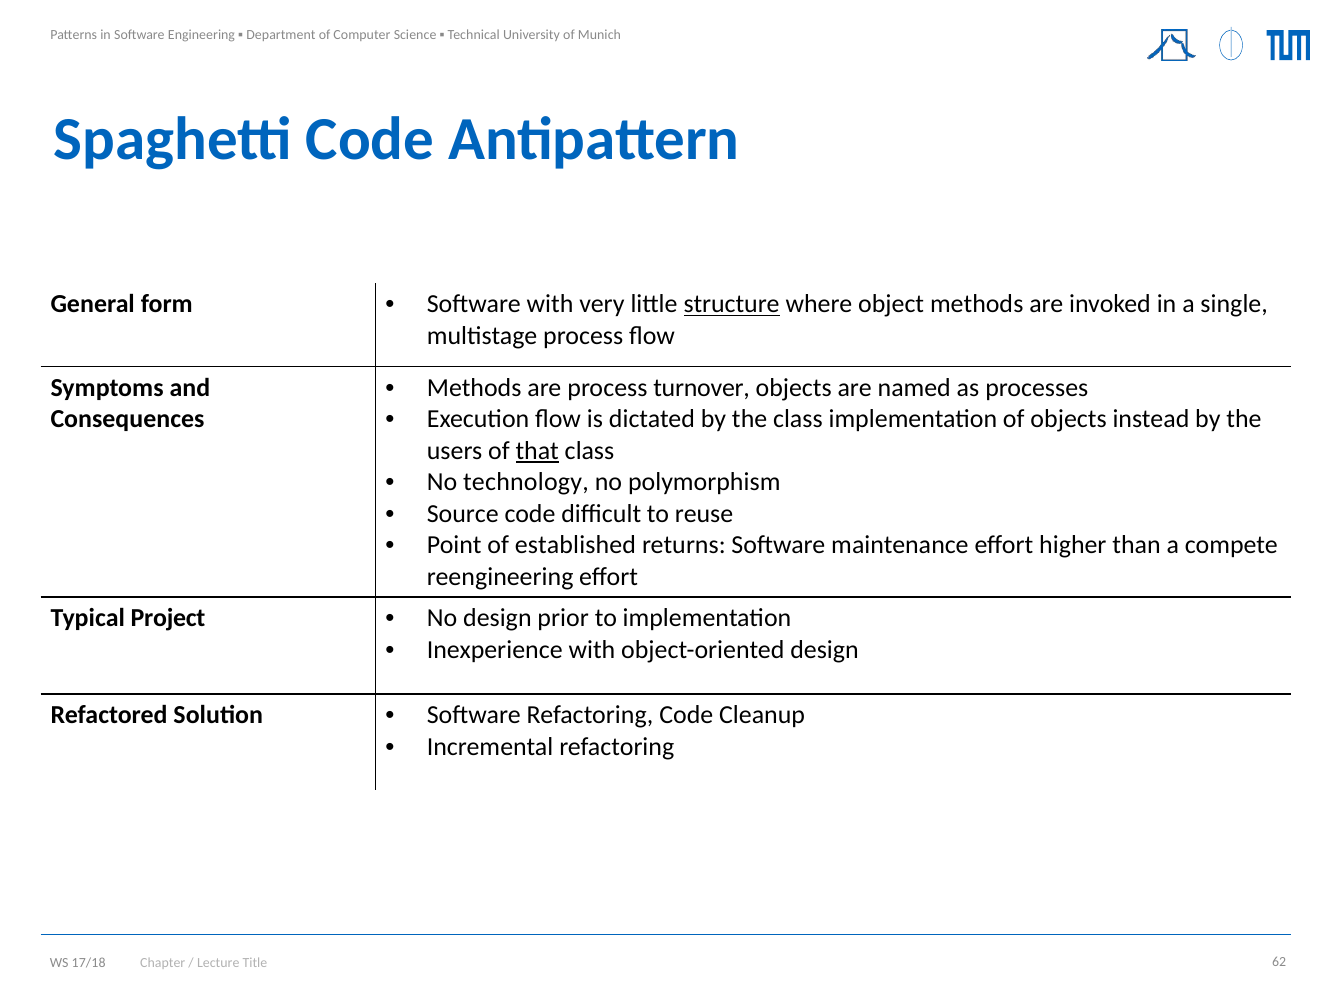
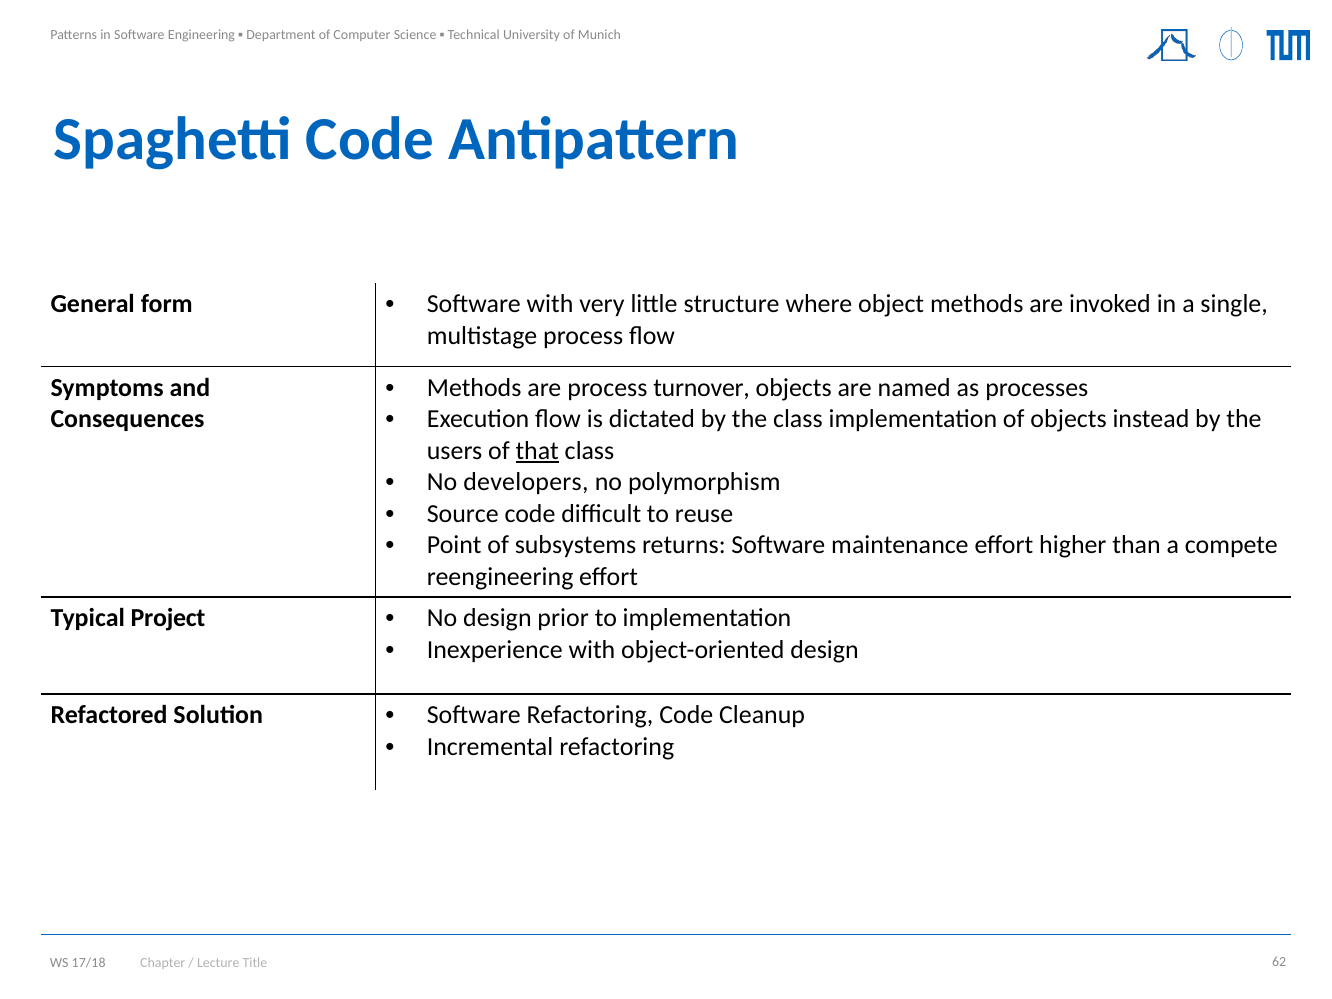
structure underline: present -> none (732, 304)
technology: technology -> developers (526, 482)
established: established -> subsystems (576, 545)
